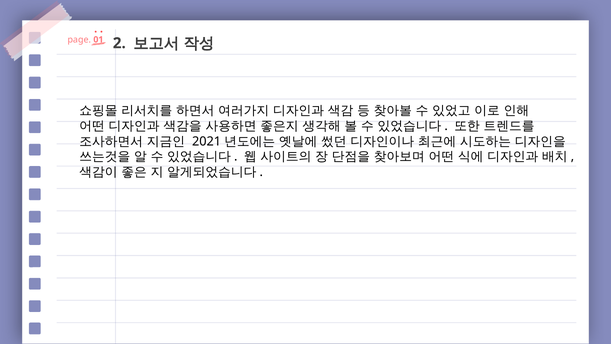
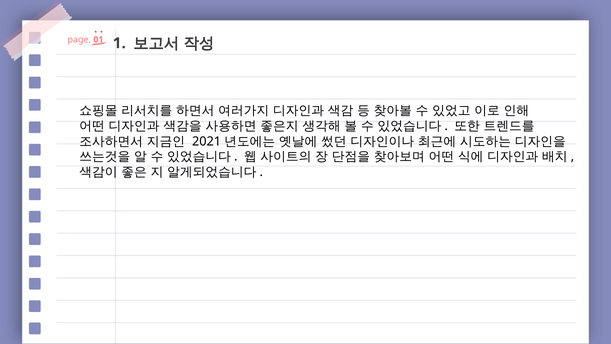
2: 2 -> 1 (119, 43)
